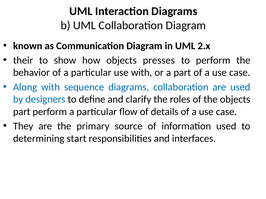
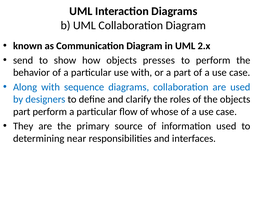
their: their -> send (23, 60)
details: details -> whose (165, 112)
start: start -> near (76, 139)
